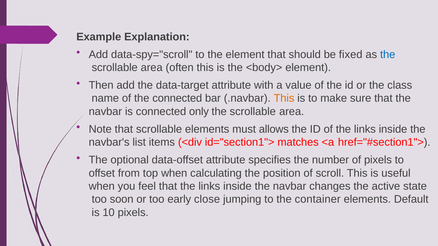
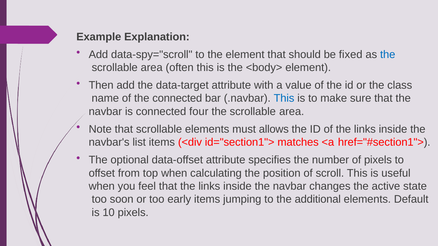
This colour: orange -> blue (284, 98)
only: only -> four (199, 112)
early close: close -> items (207, 200)
container: container -> additional (318, 200)
